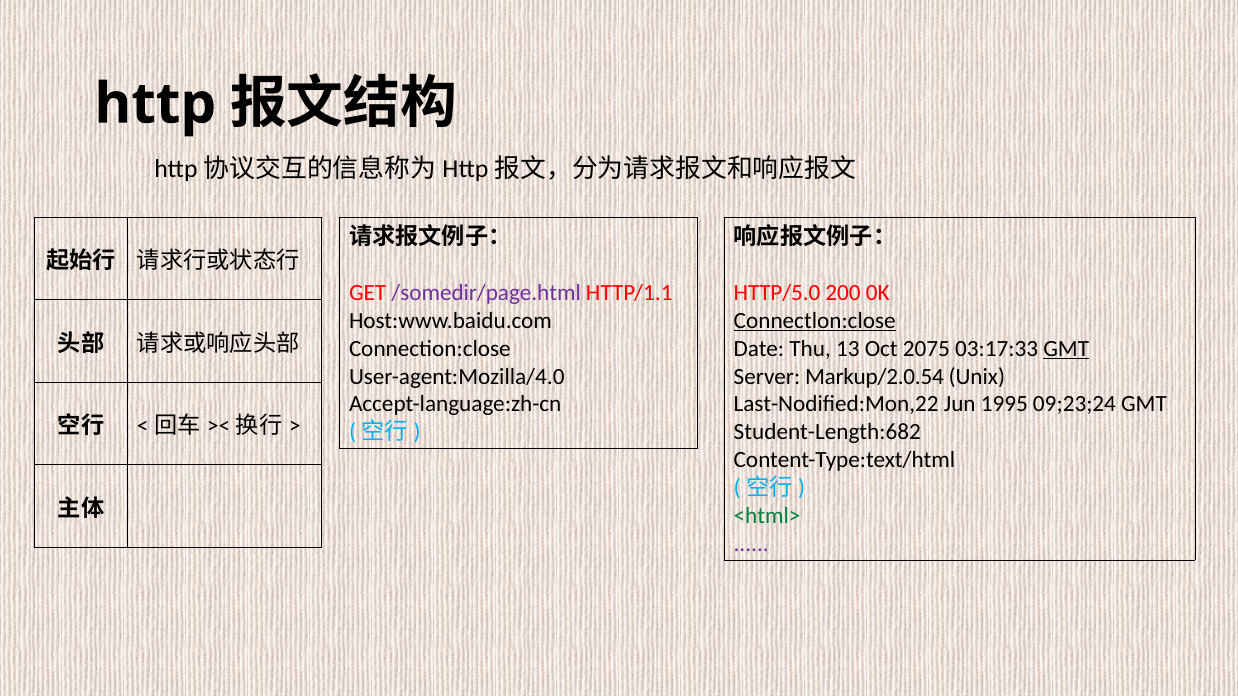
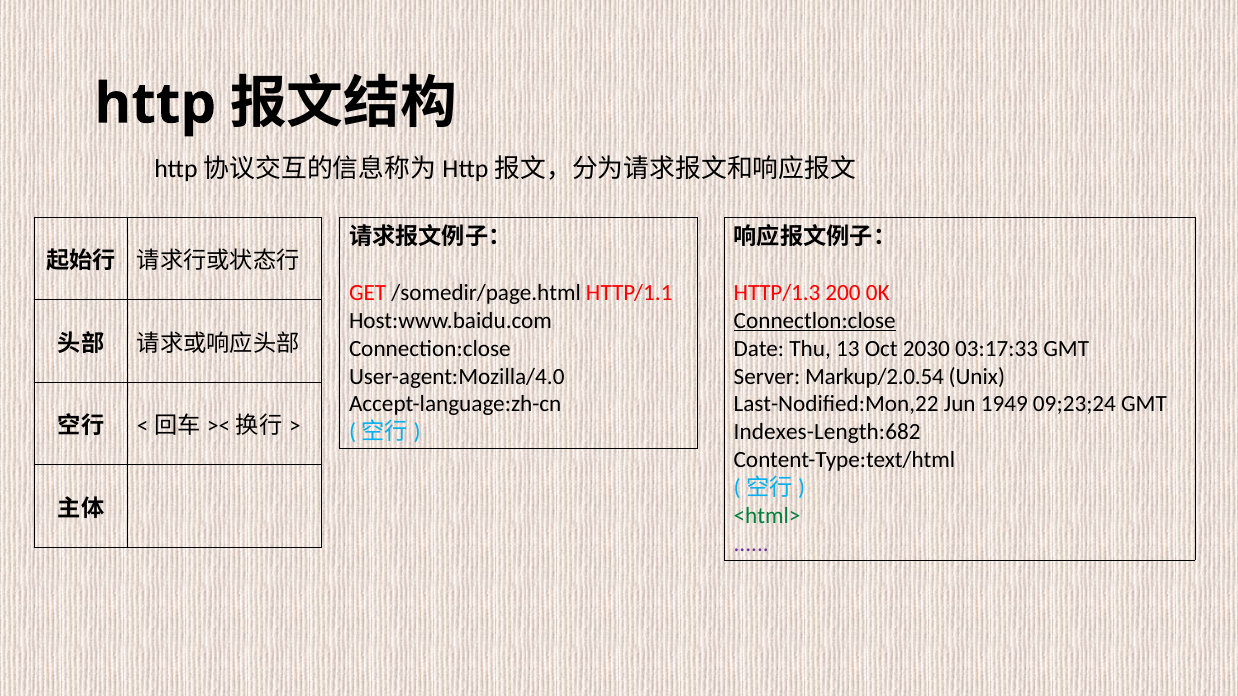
/somedir/page.html colour: purple -> black (486, 293)
HTTP/5.0: HTTP/5.0 -> HTTP/1.3 (777, 293)
2075: 2075 -> 2030 (926, 349)
GMT underline: present -> none (1066, 349)
1995: 1995 -> 1949 (1004, 404)
Student-Length:682: Student-Length:682 -> Indexes-Length:682 (827, 432)
